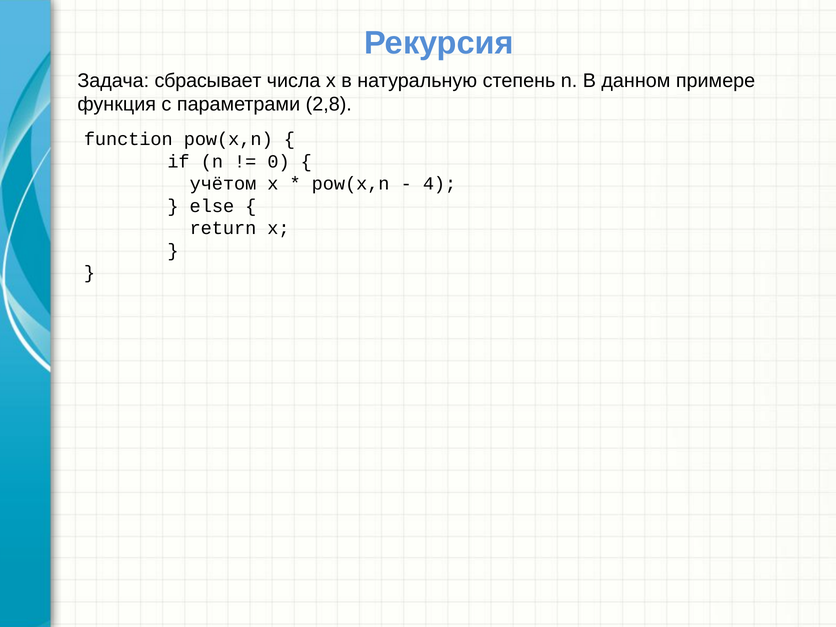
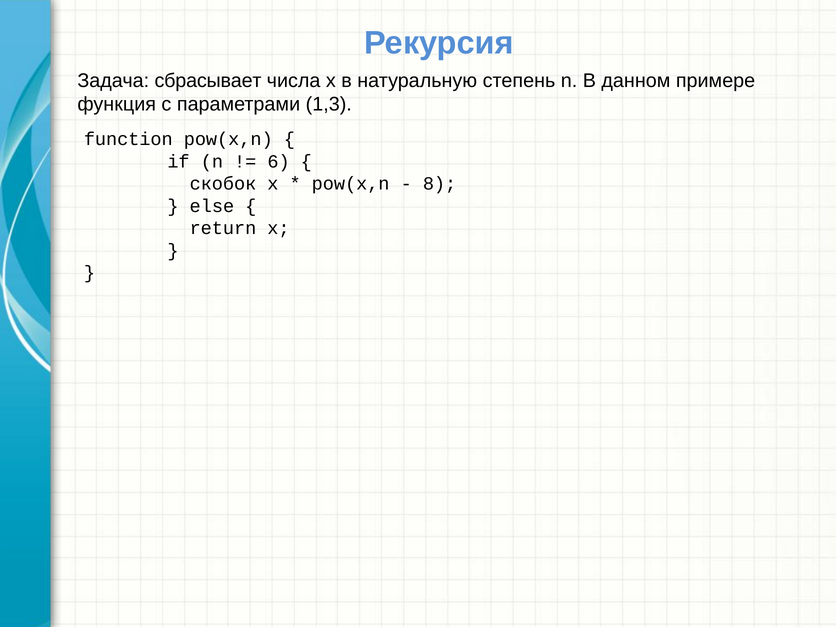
2,8: 2,8 -> 1,3 (329, 104)
0: 0 -> 6 (279, 161)
учётом: учётом -> скобок (223, 184)
4: 4 -> 8 (440, 184)
